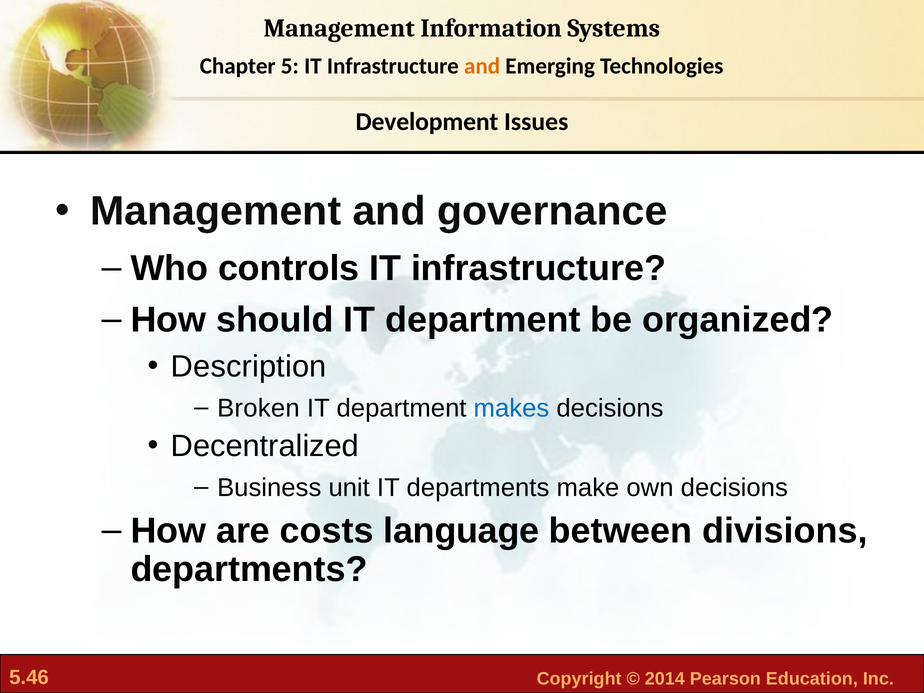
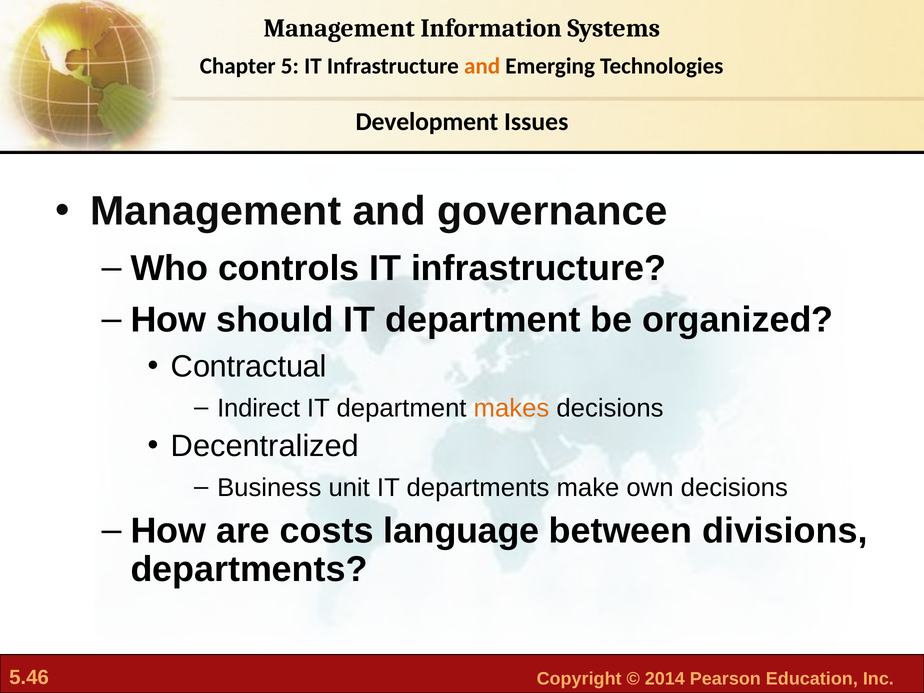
Description: Description -> Contractual (249, 366)
Broken: Broken -> Indirect (259, 408)
makes colour: blue -> orange (511, 408)
